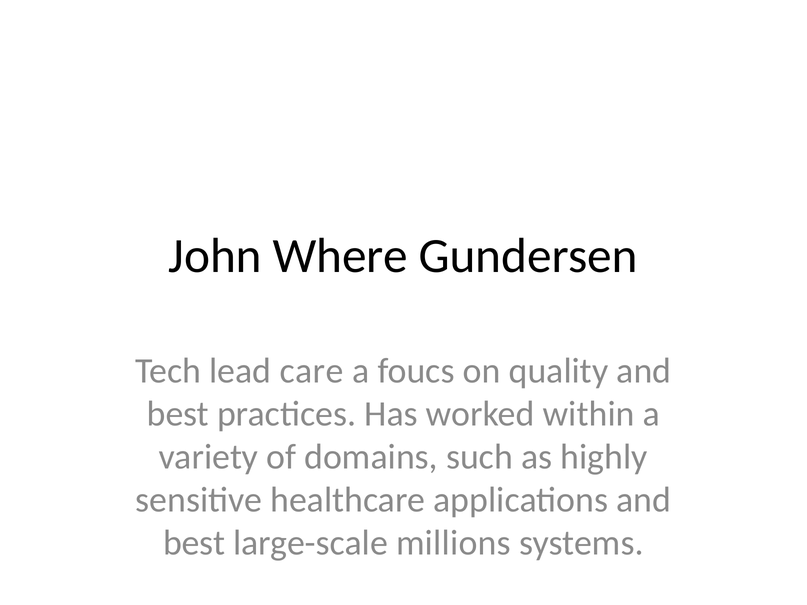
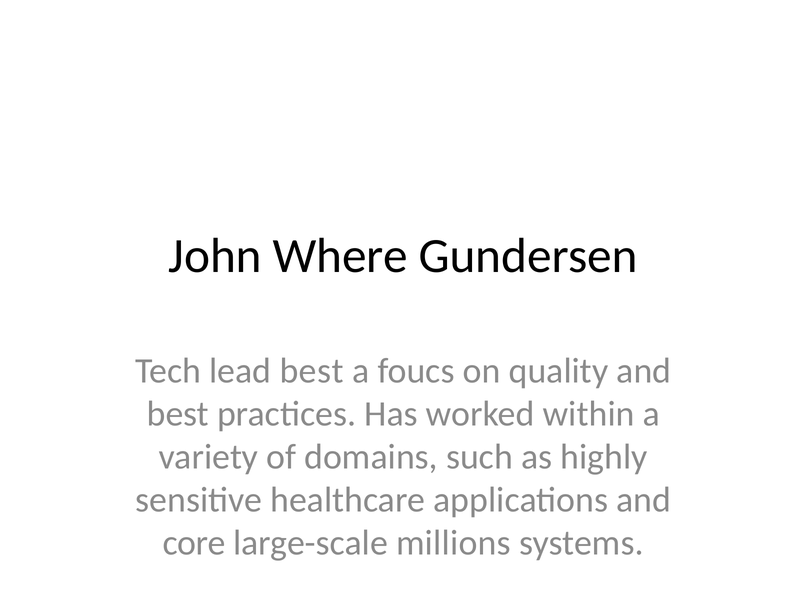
lead care: care -> best (312, 371)
best: best -> core (194, 543)
